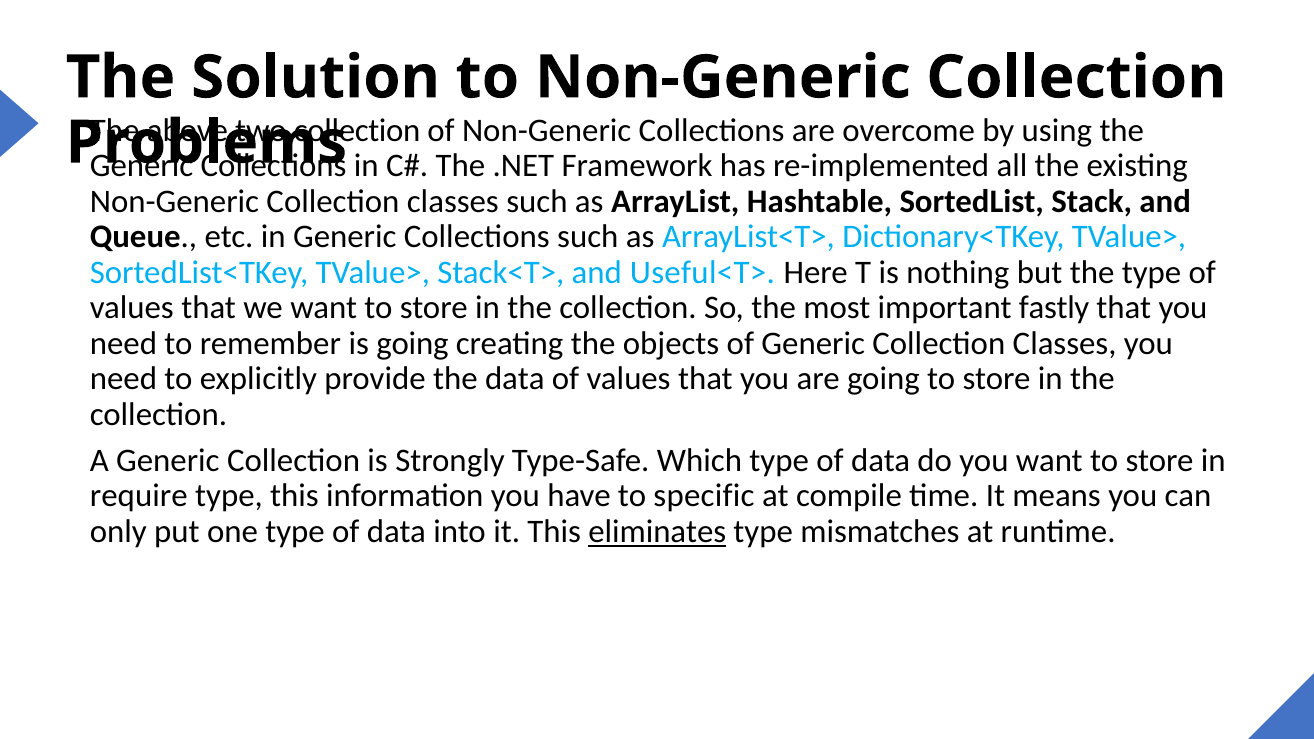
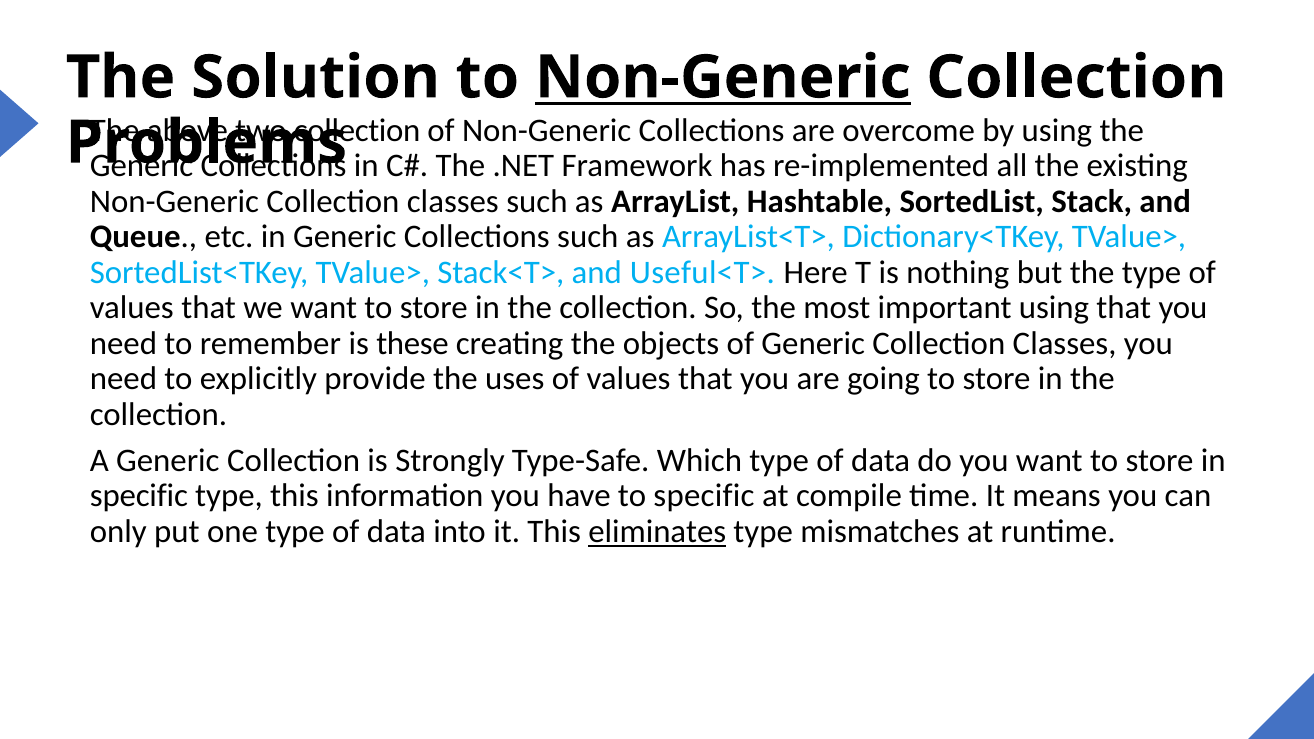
Non-Generic underline: none -> present (723, 78)
important fastly: fastly -> using (1054, 308)
is going: going -> these (412, 343)
the data: data -> uses (515, 379)
require: require -> specific (139, 496)
